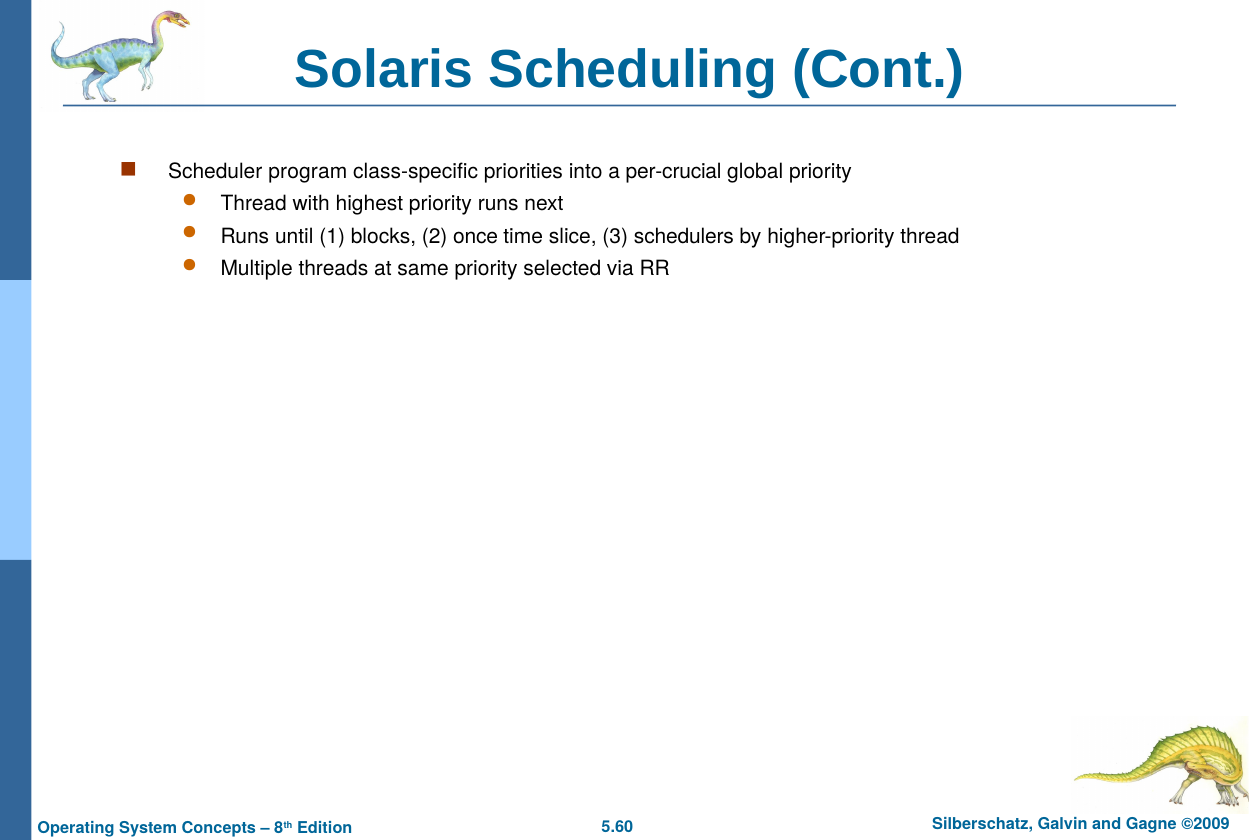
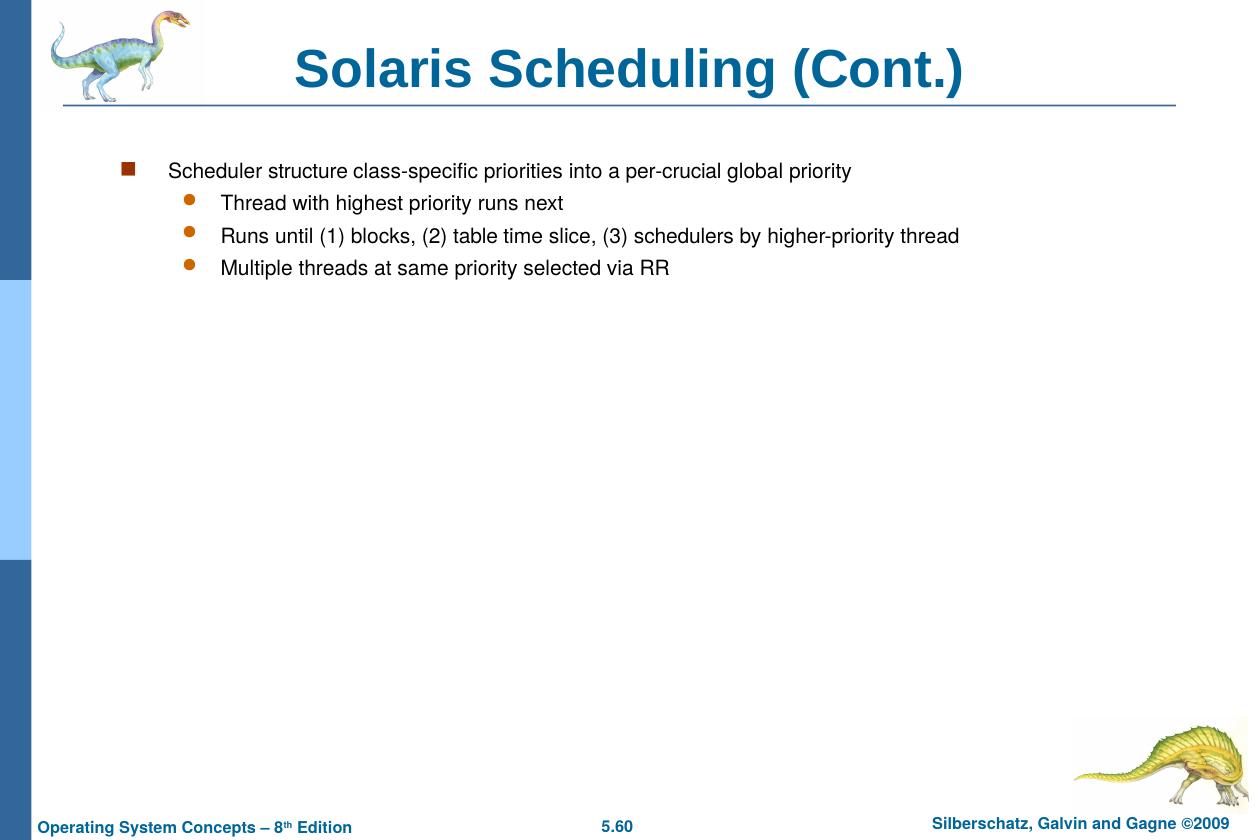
program: program -> structure (308, 171)
once: once -> table (476, 236)
